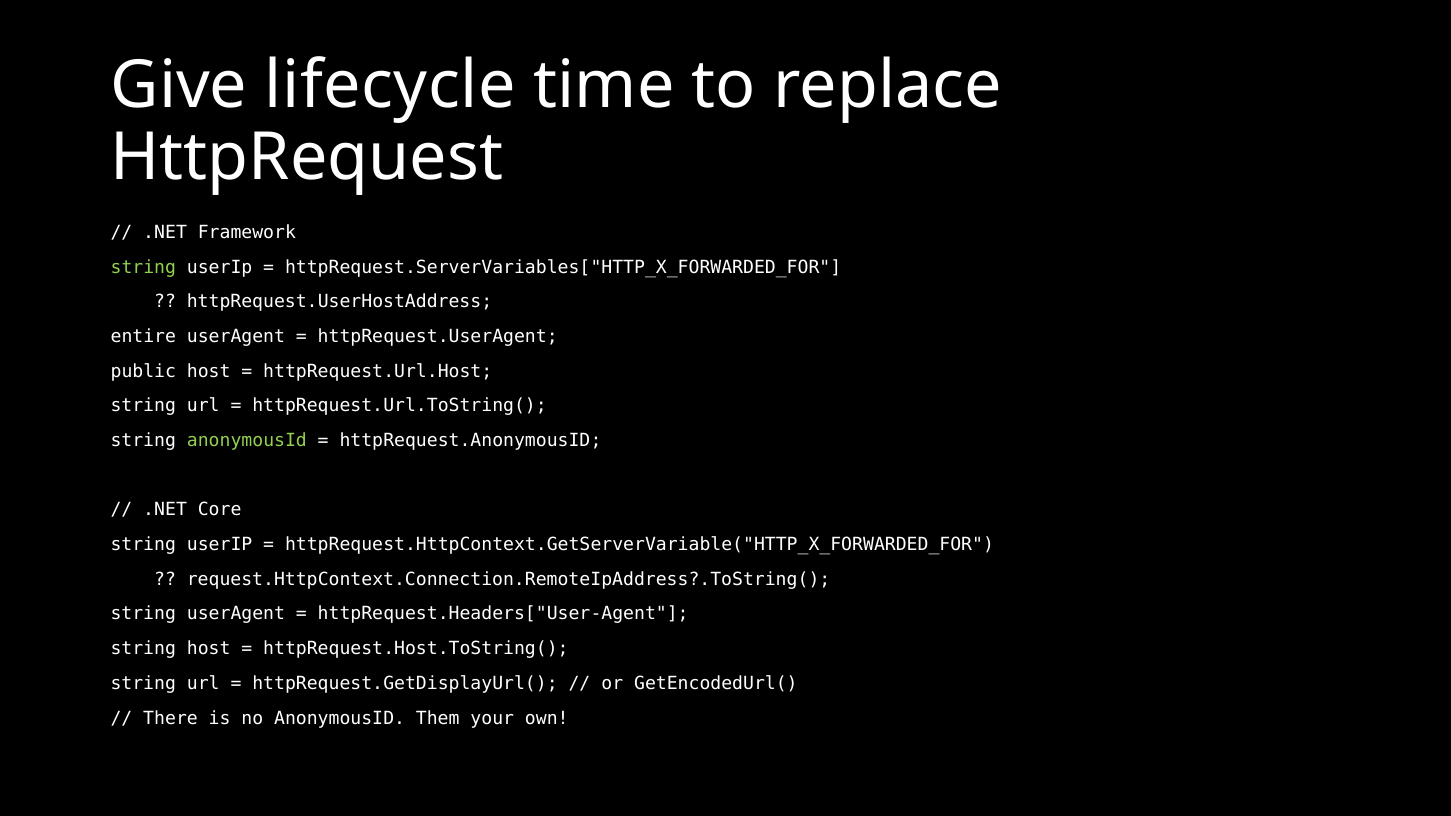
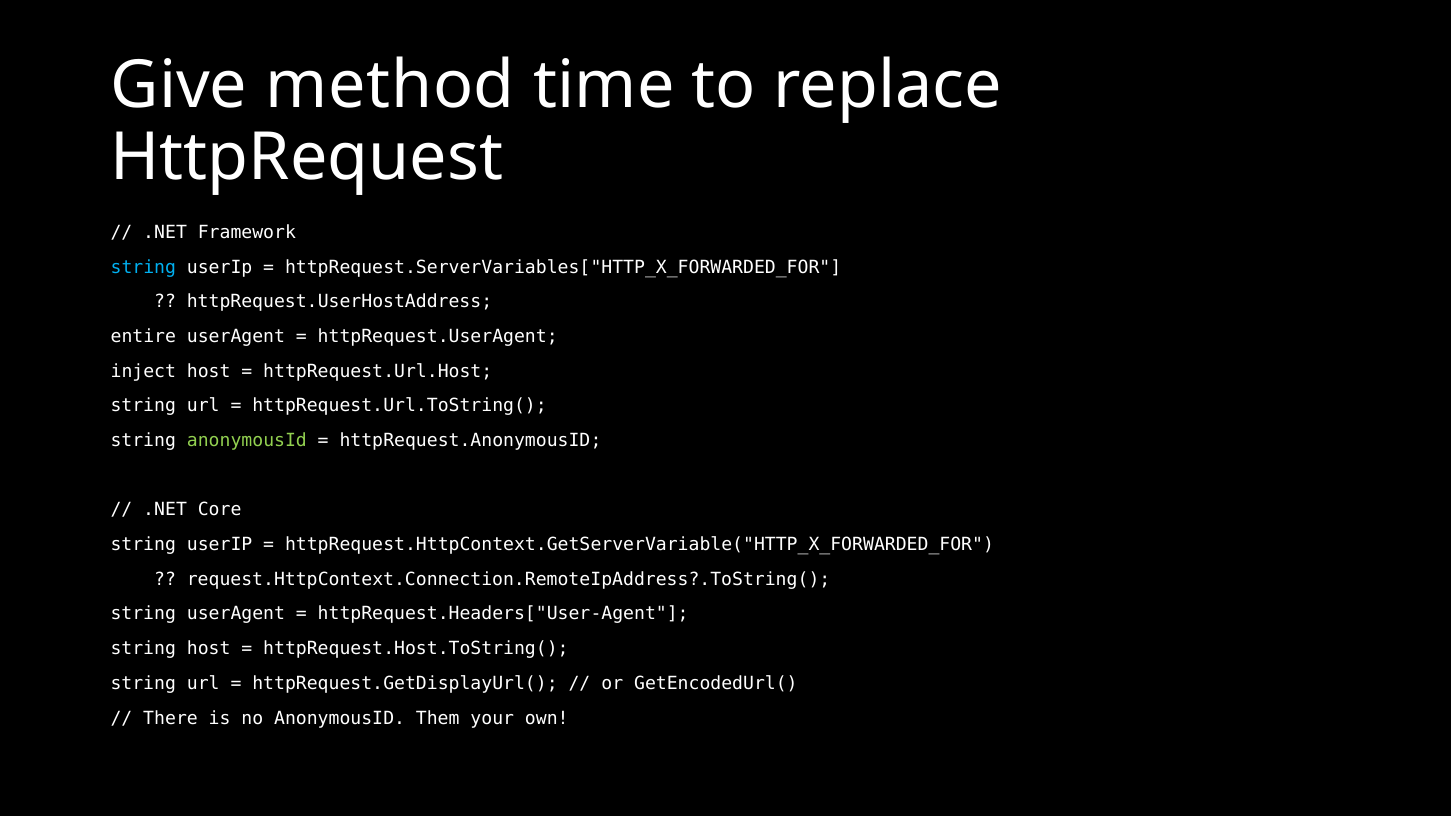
lifecycle: lifecycle -> method (390, 86)
string colour: light green -> light blue (143, 267)
public: public -> inject (143, 371)
